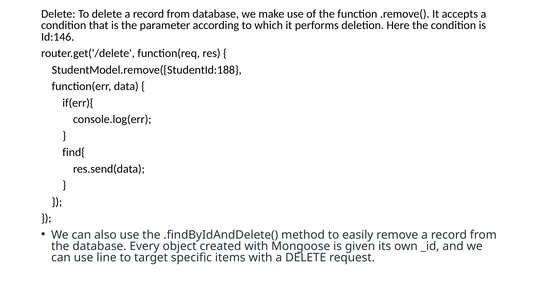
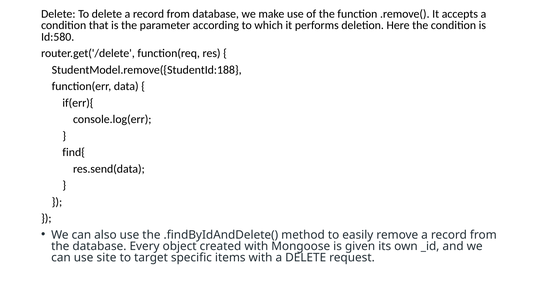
Id:146: Id:146 -> Id:580 (58, 37)
line: line -> site (106, 258)
